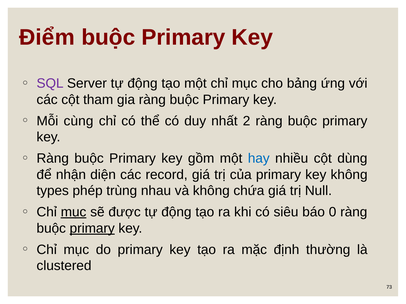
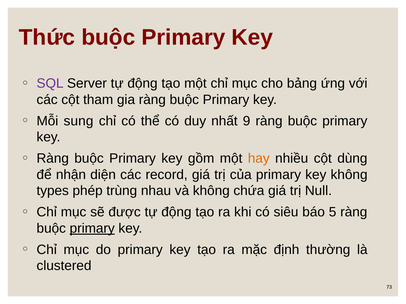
Điểm: Điểm -> Thức (47, 37)
cùng: cùng -> sung (79, 121)
2: 2 -> 9 (247, 121)
hay colour: blue -> orange (259, 159)
mục underline: present -> none (74, 212)
0: 0 -> 5 (333, 212)
